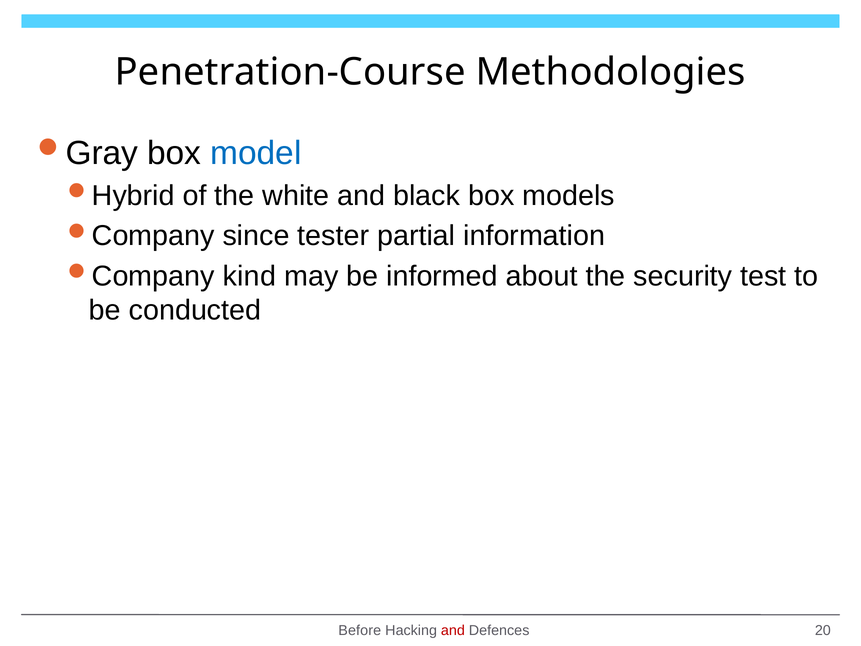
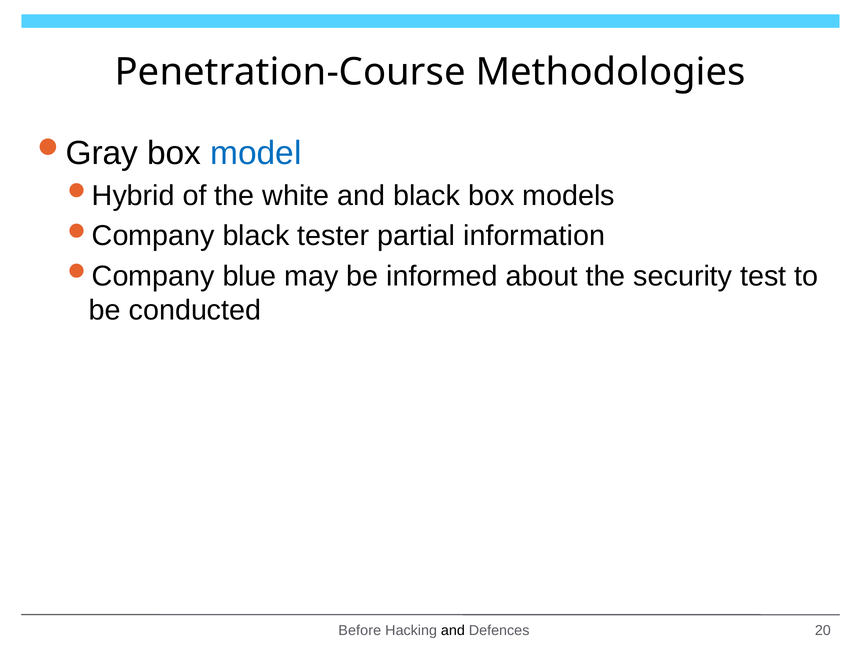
since: since -> black (256, 236)
kind: kind -> blue (249, 276)
and colour: red -> black (453, 630)
